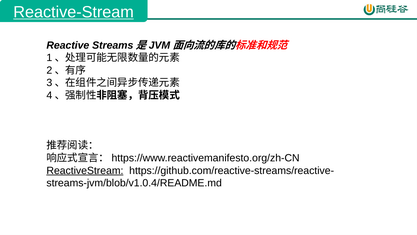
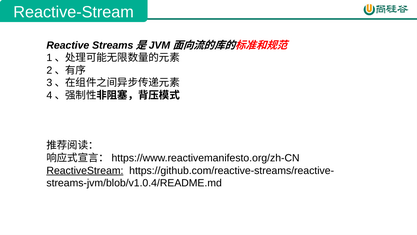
Reactive-Stream underline: present -> none (74, 12)
